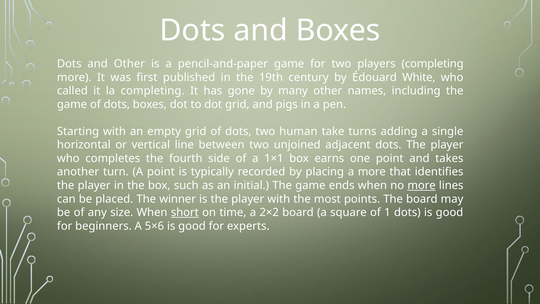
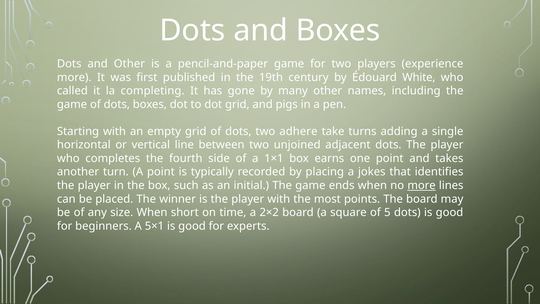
players completing: completing -> experience (433, 64)
human: human -> adhere (298, 131)
a more: more -> jokes (372, 172)
short underline: present -> none (185, 212)
1: 1 -> 5 (387, 212)
5×6: 5×6 -> 5×1 (154, 226)
